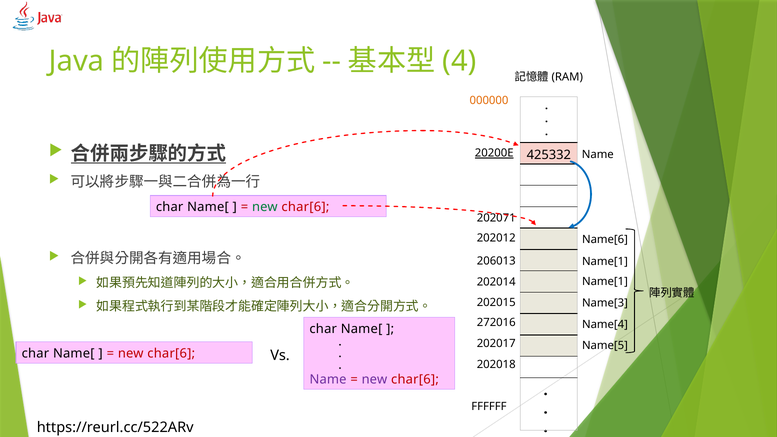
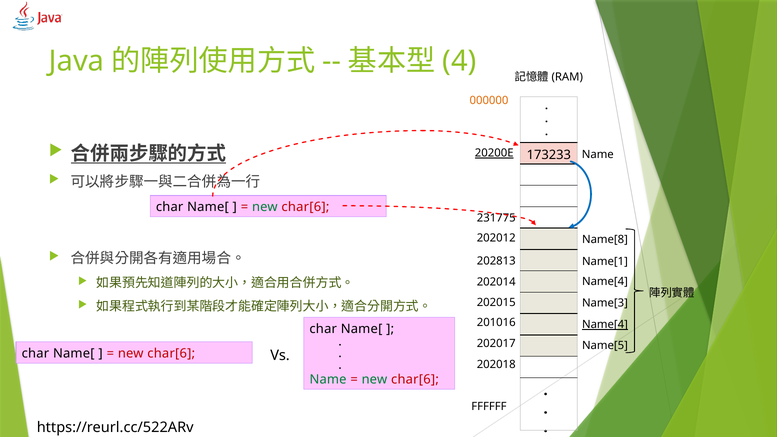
425332: 425332 -> 173233 (549, 155)
202071: 202071 -> 231775 (496, 218)
Name[6: Name[6 -> Name[8 (605, 239)
206013: 206013 -> 202813 (496, 261)
Name[1: Name[1 -> Name[4 (605, 282)
272016: 272016 -> 201016 (496, 322)
Name[4 underline: none -> present (605, 325)
Name colour: purple -> green (328, 379)
new colour: purple -> green (374, 379)
